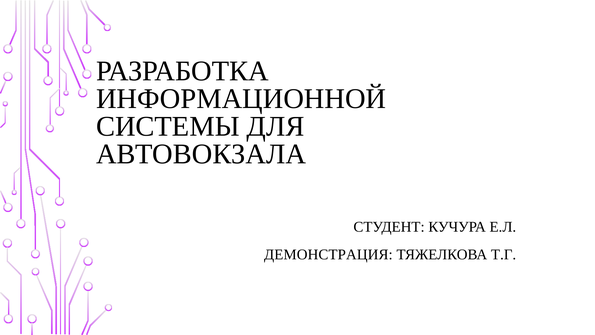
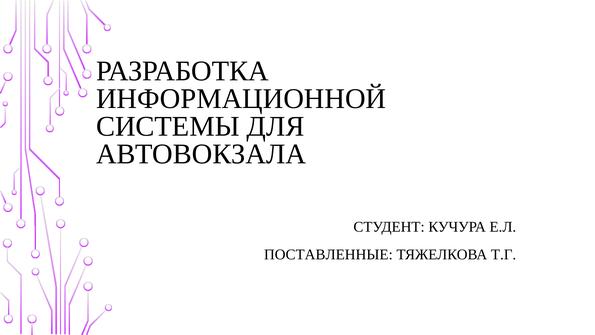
ДЕМОНСТРАЦИЯ: ДЕМОНСТРАЦИЯ -> ПОСТАВЛЕННЫЕ (328, 254)
